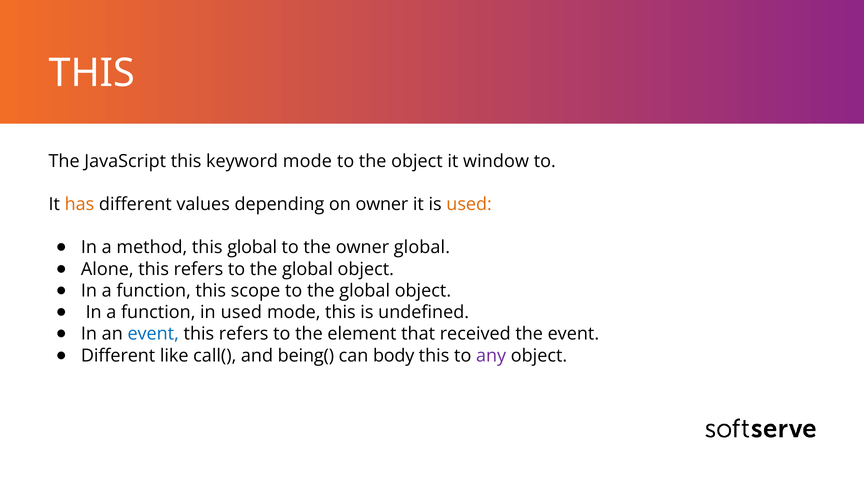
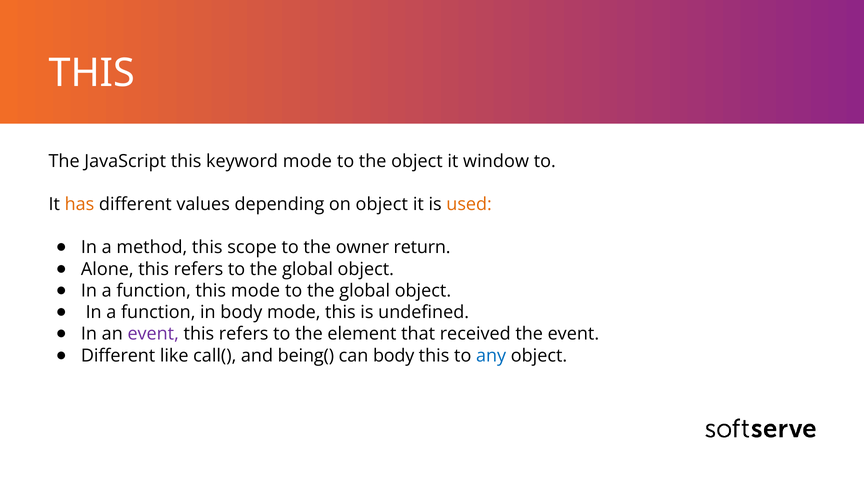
on owner: owner -> object (382, 204)
this global: global -> scope (252, 248)
owner global: global -> return (422, 248)
this scope: scope -> mode (255, 291)
in used: used -> body (241, 312)
event colour: blue -> purple (153, 334)
any colour: purple -> blue (491, 356)
